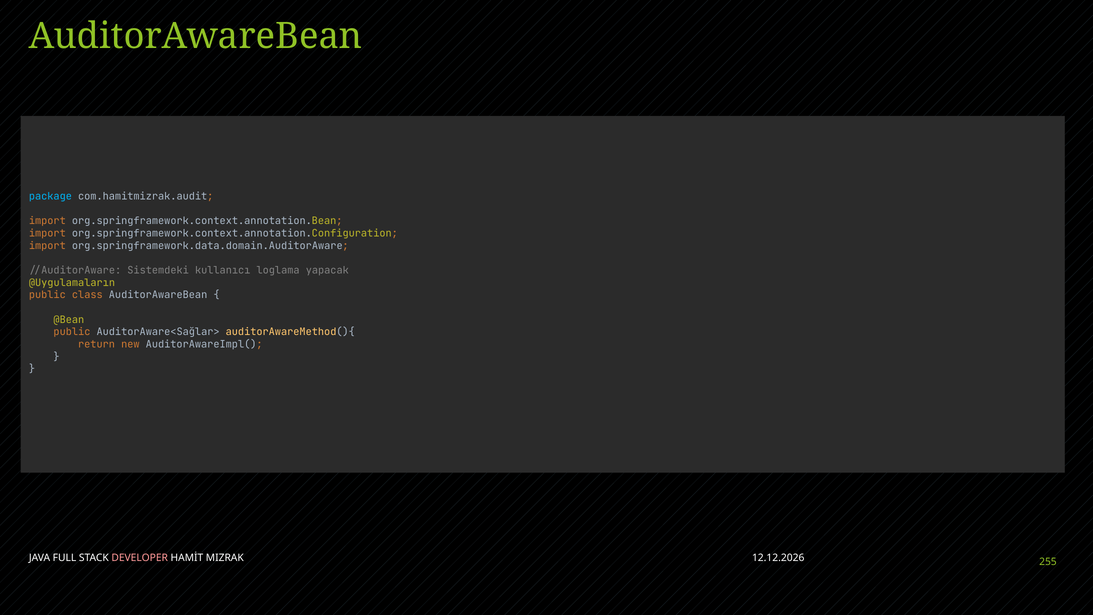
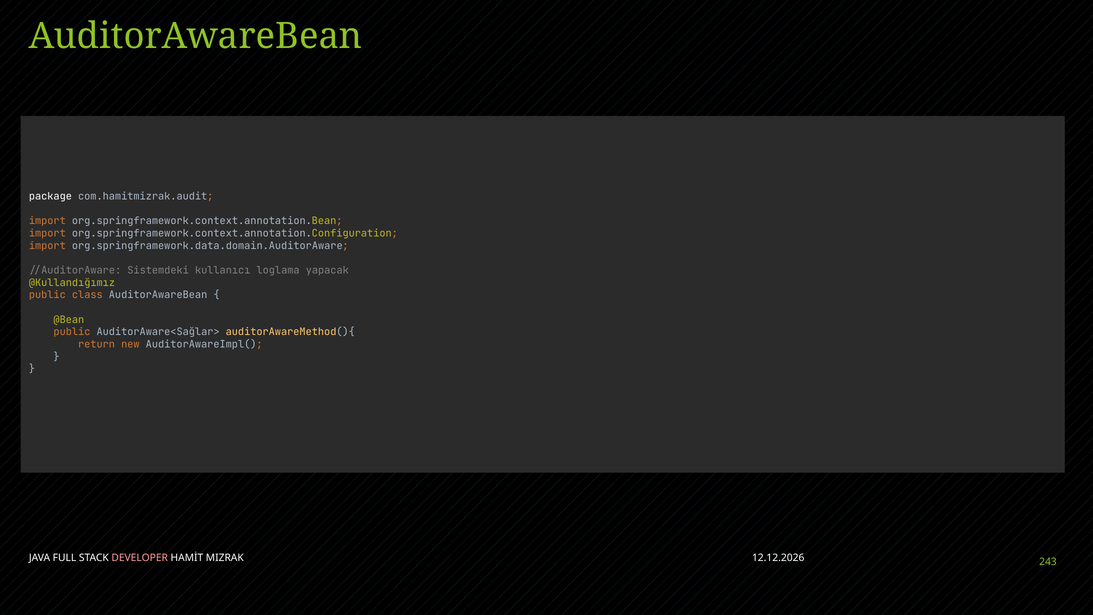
package colour: light blue -> white (50, 196)
@Uygulamaların: @Uygulamaların -> @Kullandığımız (72, 283)
255: 255 -> 243 (1048, 562)
